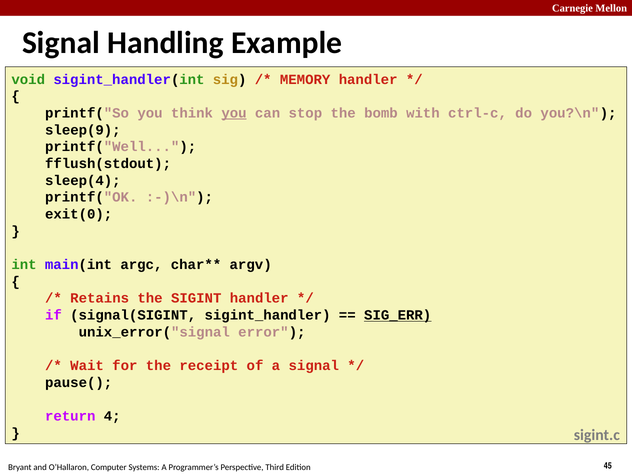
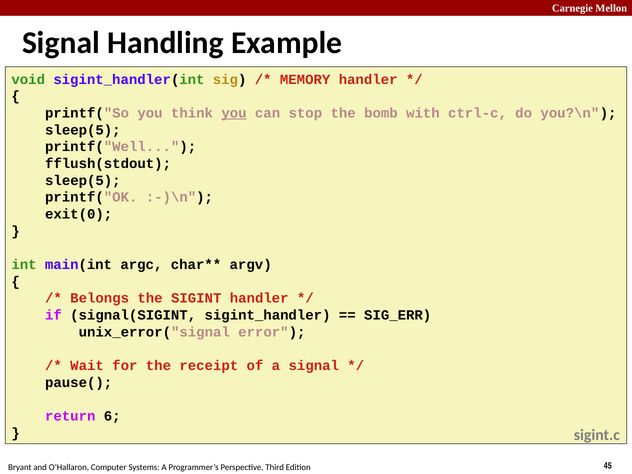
sleep(9: sleep(9 -> sleep(5 (83, 130)
sleep(4: sleep(4 -> sleep(5 (83, 180)
Retains: Retains -> Belongs (100, 298)
SIG_ERR underline: present -> none (398, 315)
4: 4 -> 6 (112, 416)
